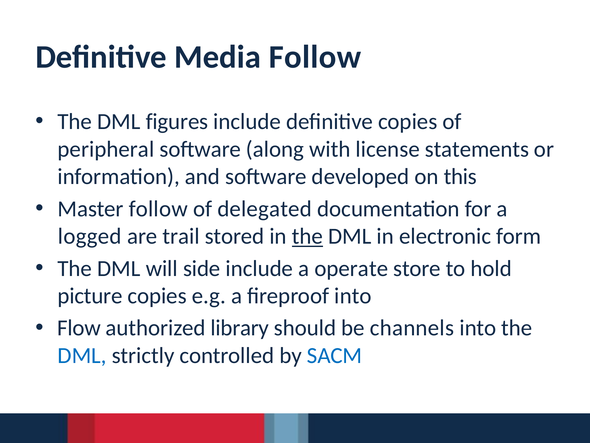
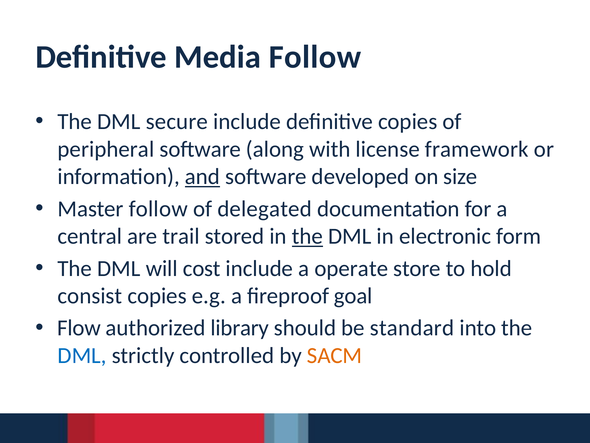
figures: figures -> secure (177, 122)
statements: statements -> framework (477, 149)
and underline: none -> present (202, 176)
this: this -> size (460, 176)
logged: logged -> central (90, 236)
side: side -> cost (202, 268)
picture: picture -> consist (90, 296)
fireproof into: into -> goal (353, 296)
channels: channels -> standard (412, 328)
SACM colour: blue -> orange (335, 355)
